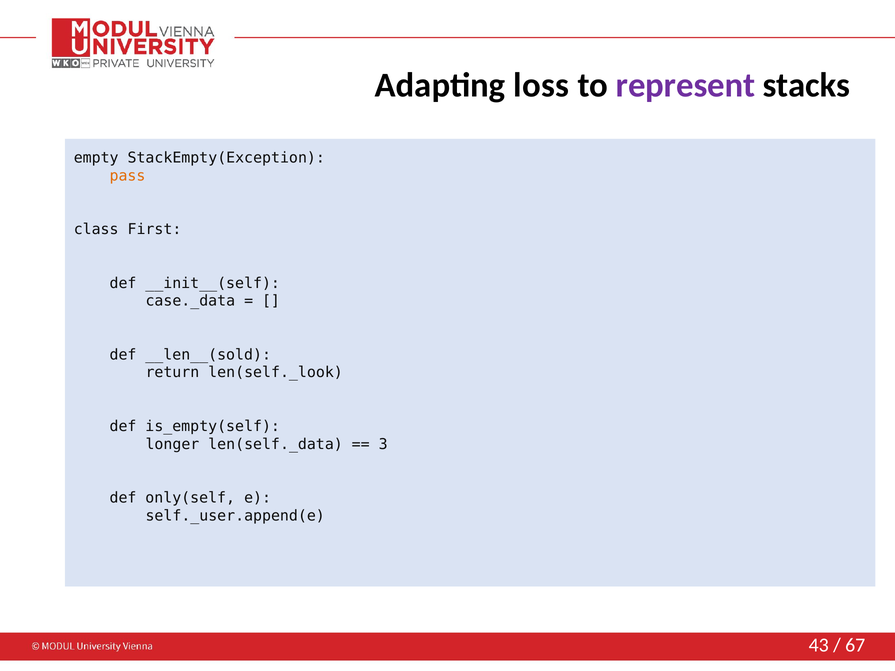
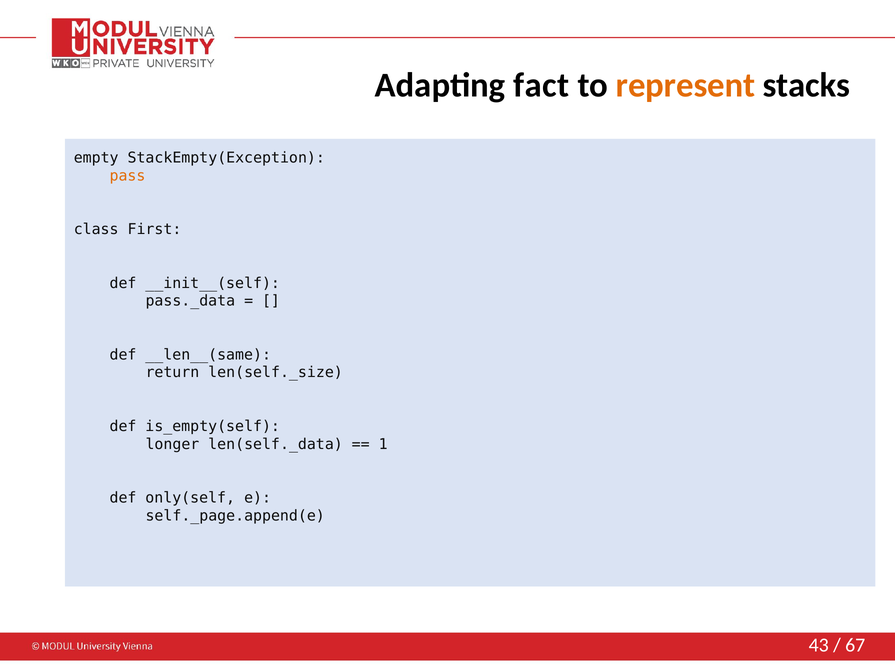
loss: loss -> fact (541, 85)
represent colour: purple -> orange (685, 85)
case._data: case._data -> pass._data (190, 301)
__len__(sold: __len__(sold -> __len__(same (208, 355)
len(self._look: len(self._look -> len(self._size (276, 373)
3: 3 -> 1 (383, 444)
self._user.append(e: self._user.append(e -> self._page.append(e (235, 516)
